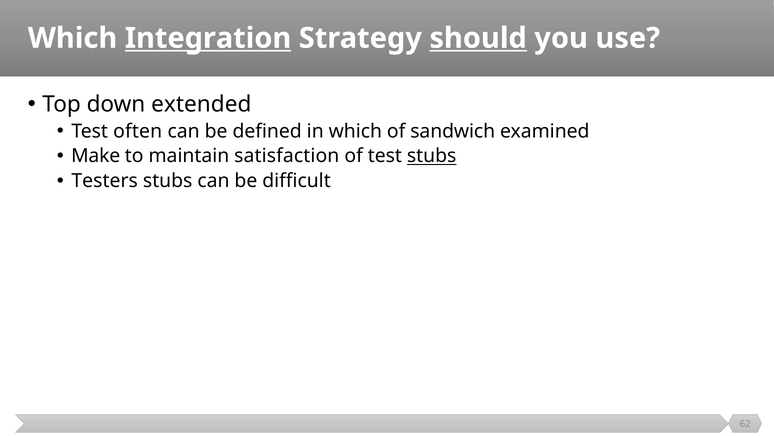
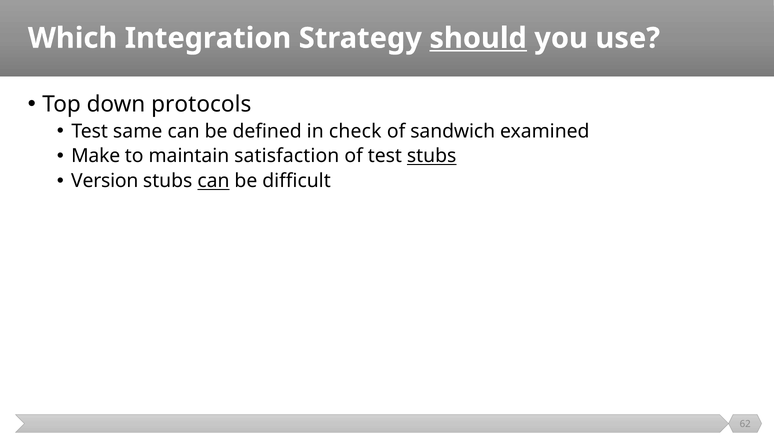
Integration underline: present -> none (208, 38)
extended: extended -> protocols (201, 104)
often: often -> same (138, 131)
in which: which -> check (355, 131)
Testers: Testers -> Version (105, 181)
can underline: none -> present (213, 181)
